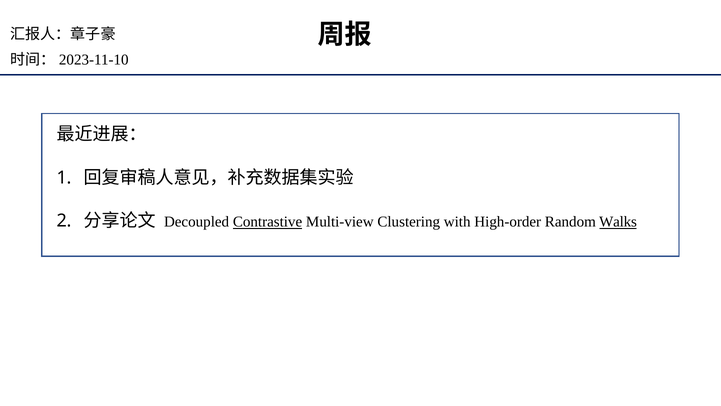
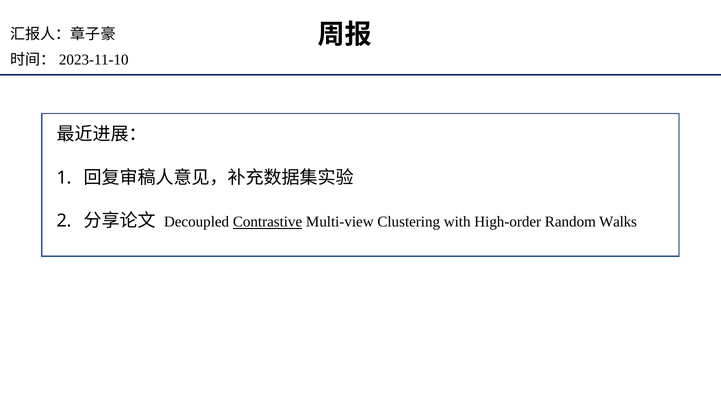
Walks underline: present -> none (618, 222)
